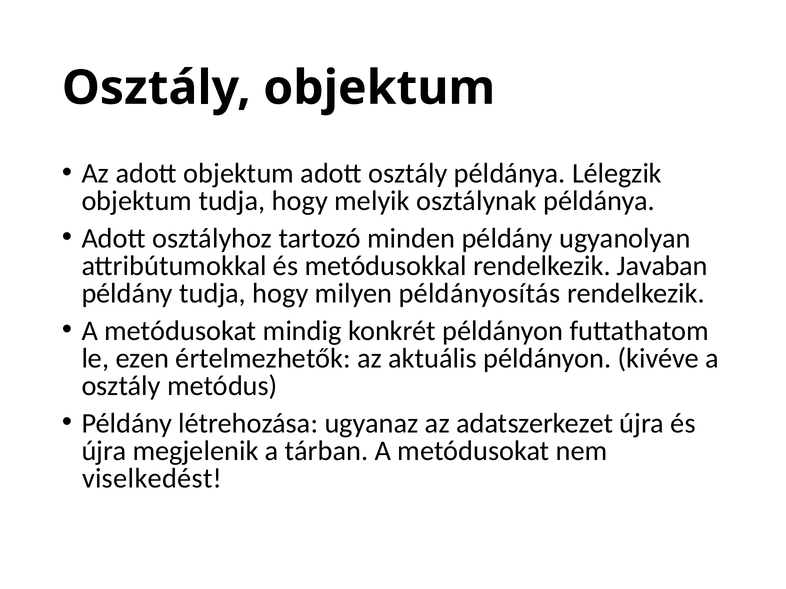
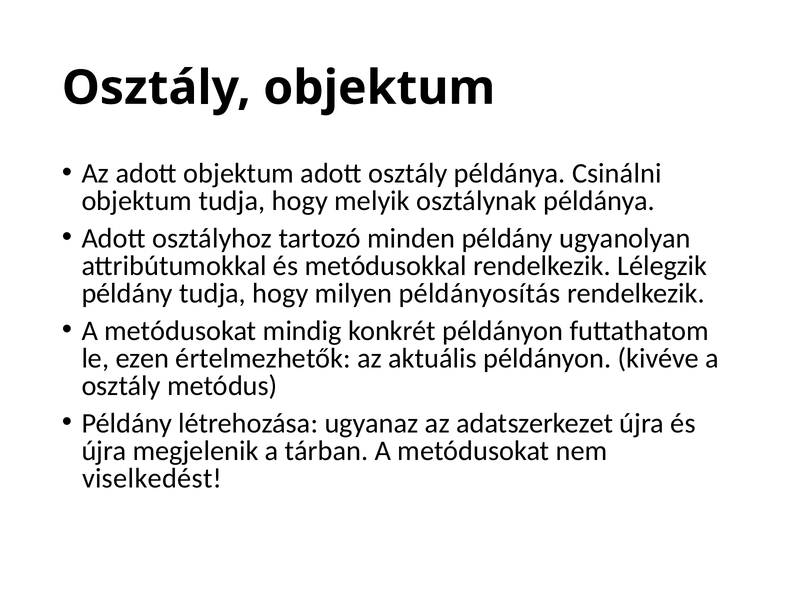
Lélegzik: Lélegzik -> Csinálni (617, 174)
Javaban: Javaban -> Lélegzik (662, 266)
